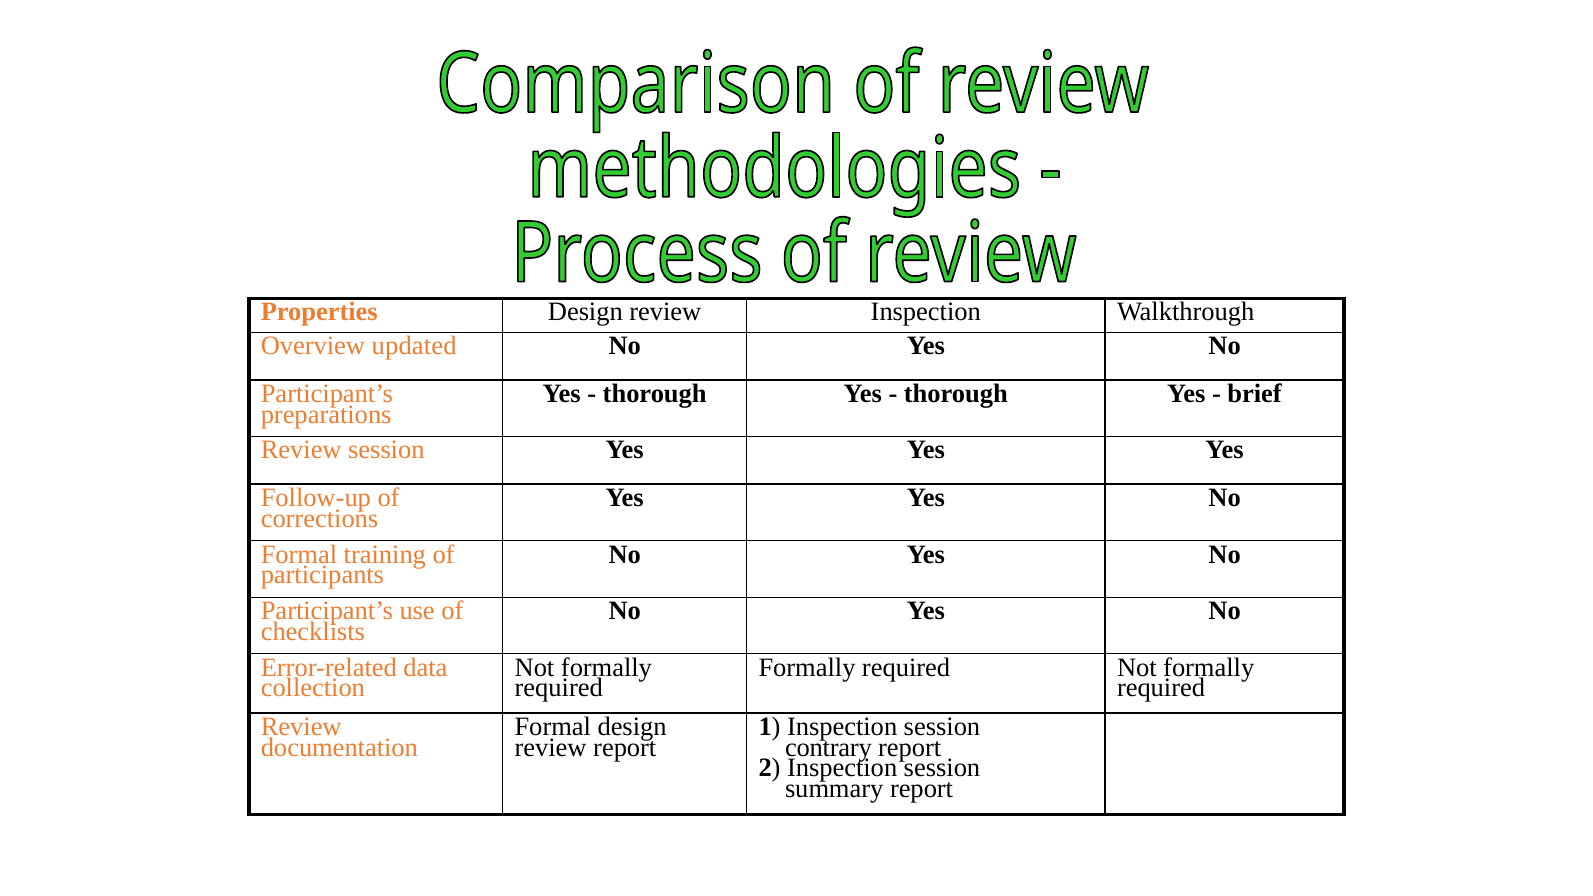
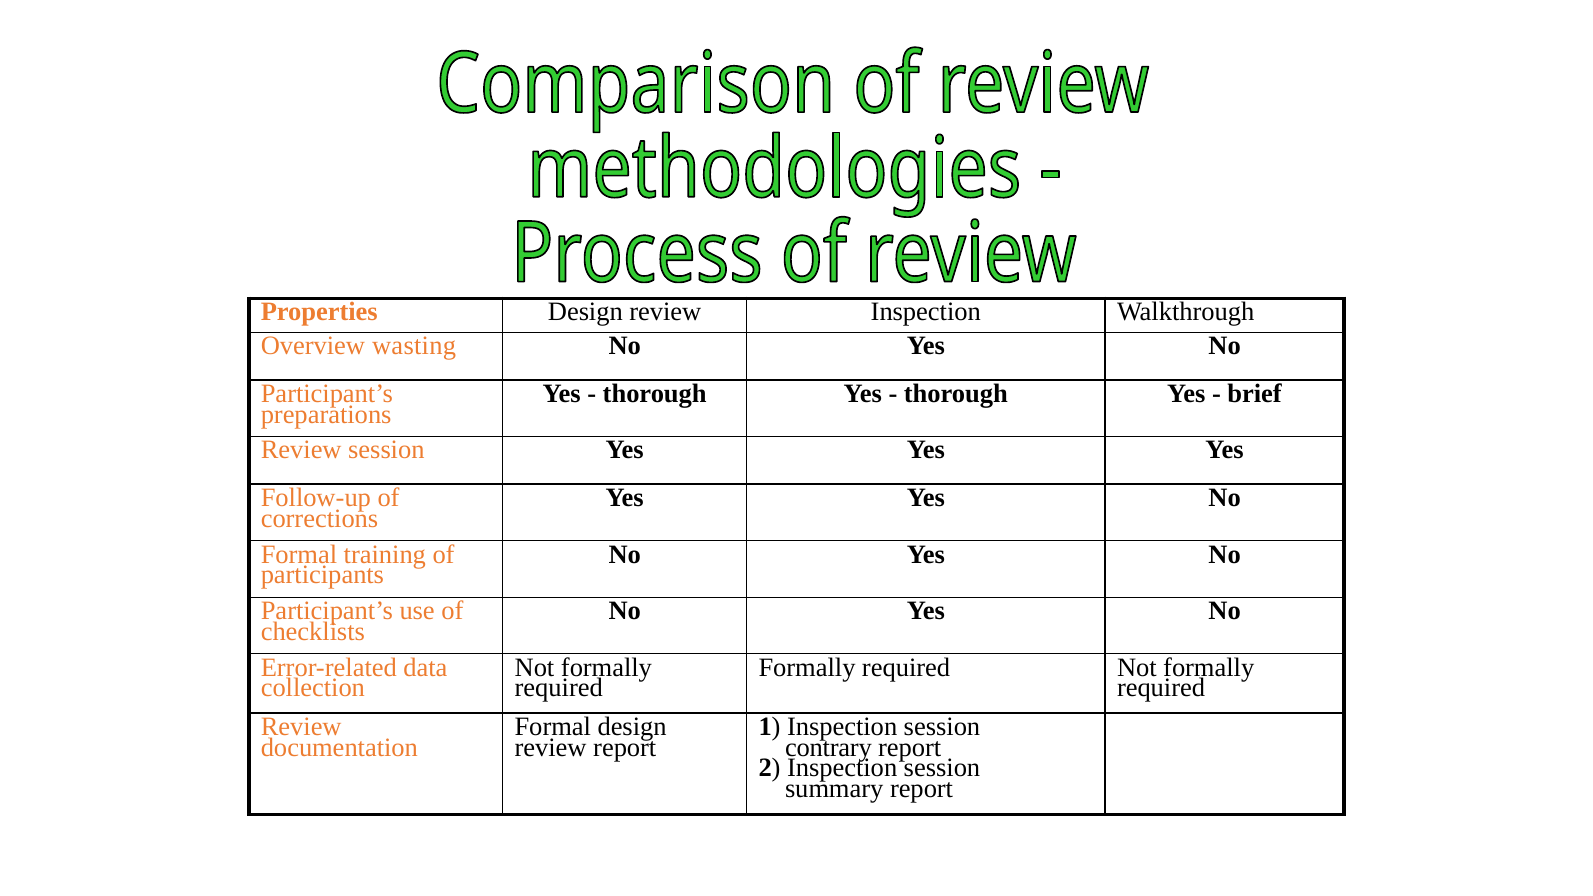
updated: updated -> wasting (414, 346)
